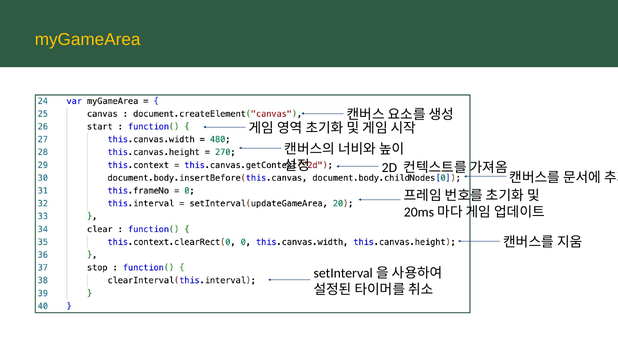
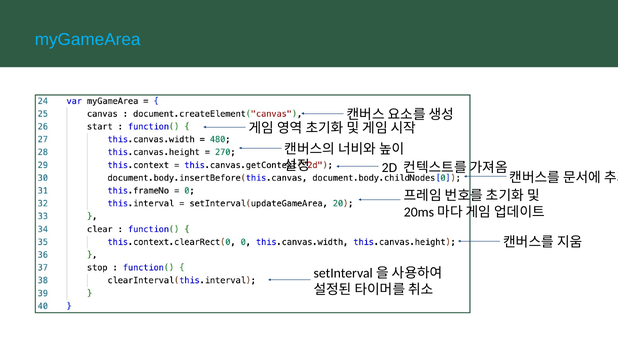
myGameArea colour: yellow -> light blue (88, 40)
